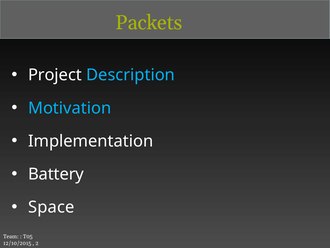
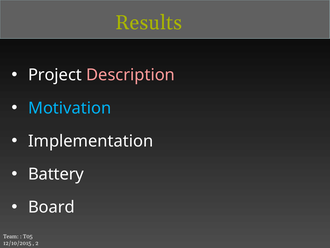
Packets: Packets -> Results (149, 23)
Description colour: light blue -> pink (131, 75)
Space: Space -> Board (51, 207)
